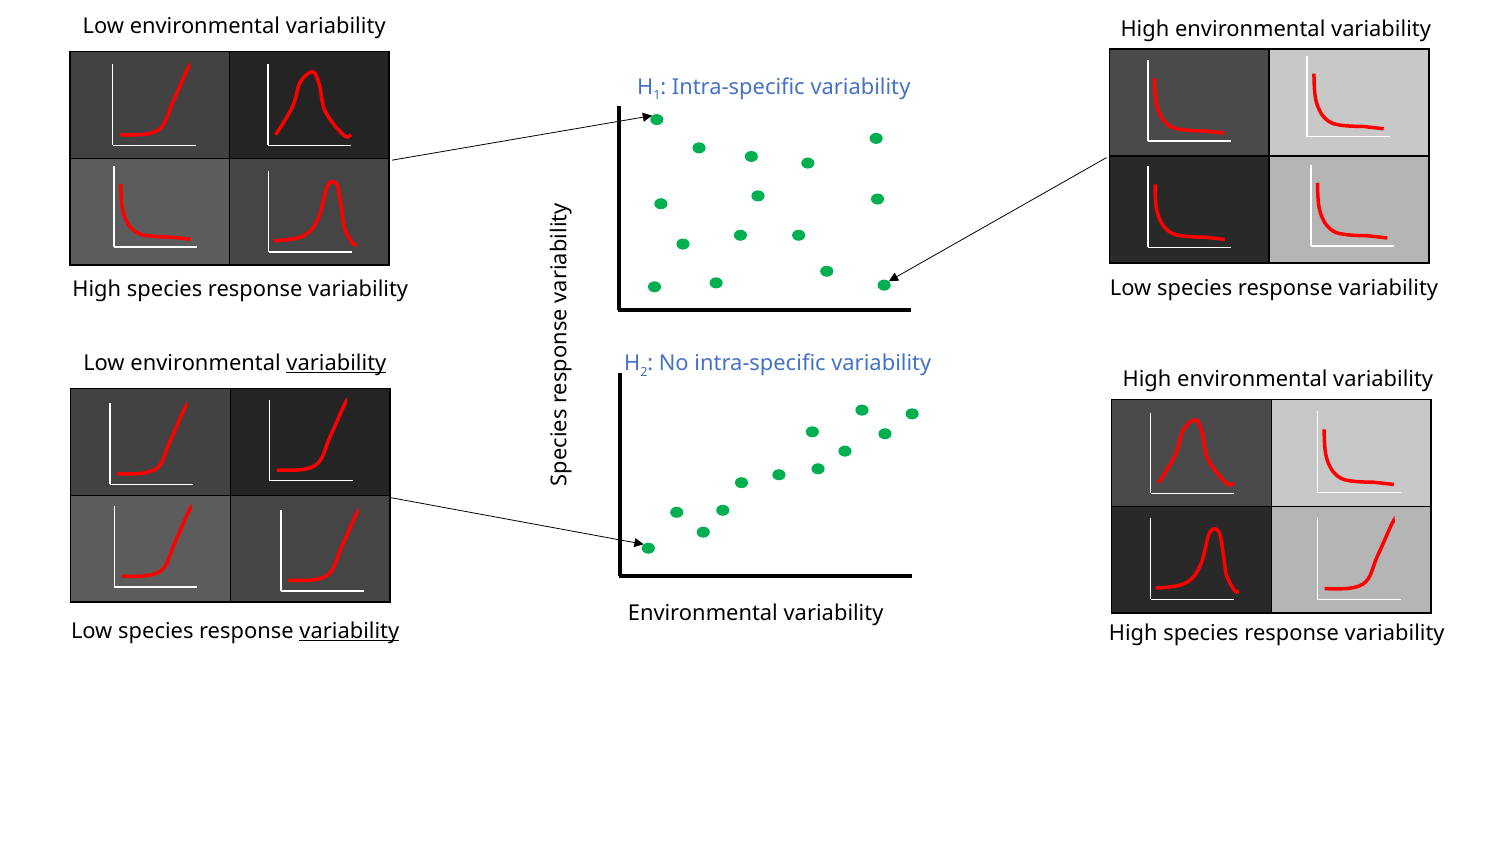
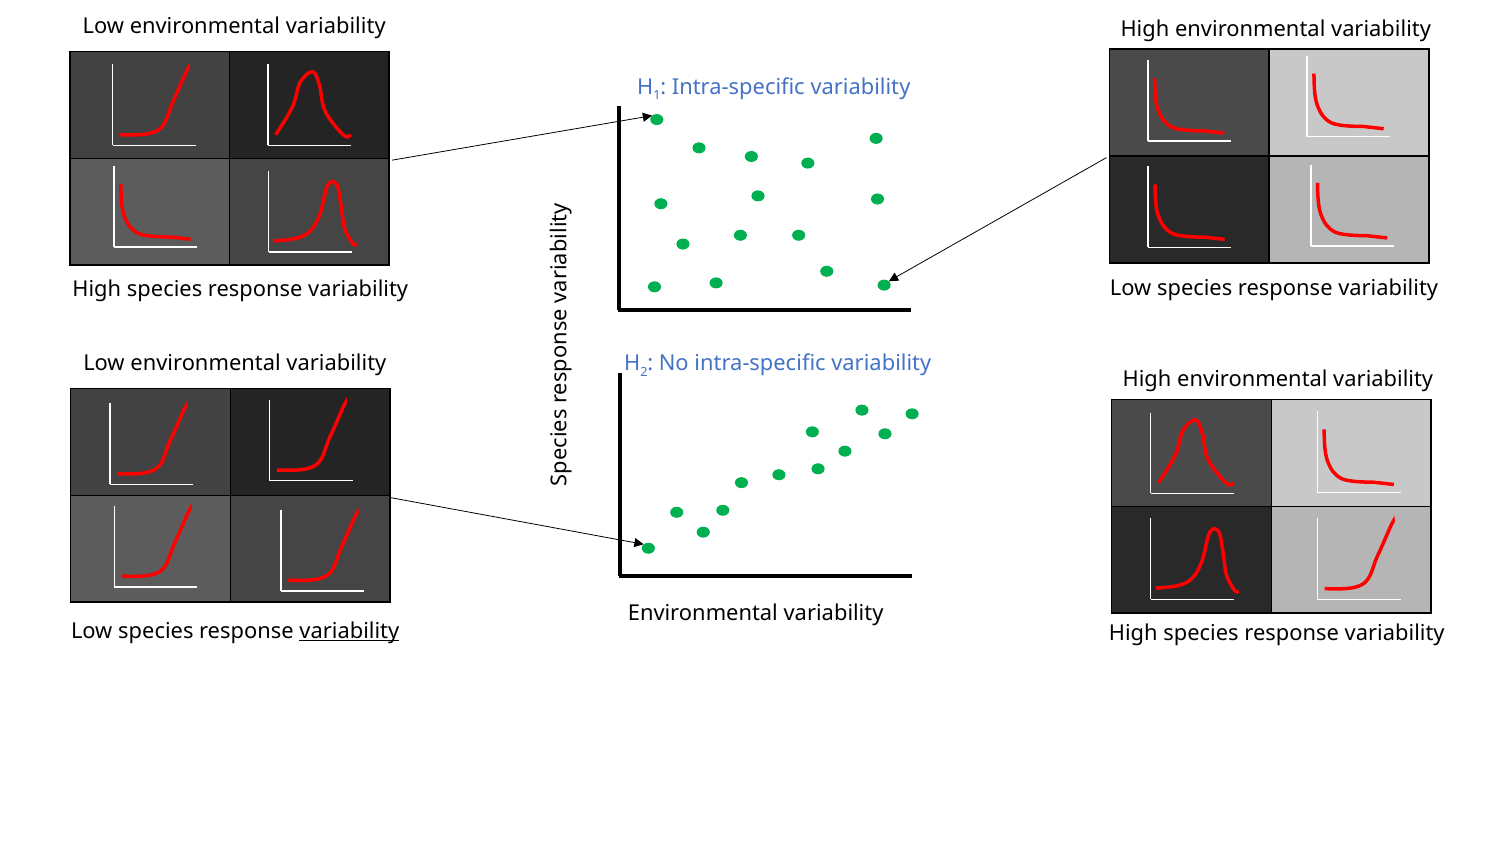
variability underline: present -> none (336, 363)
